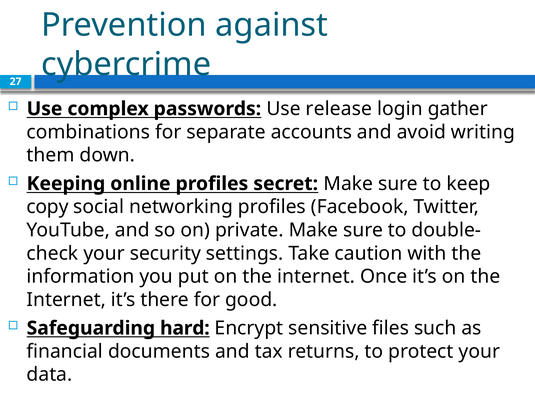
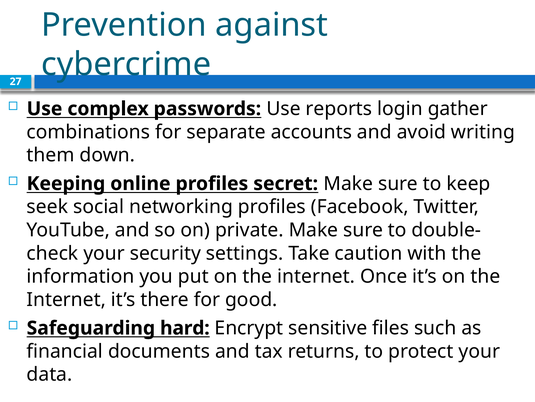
release: release -> reports (339, 109)
copy: copy -> seek (47, 206)
